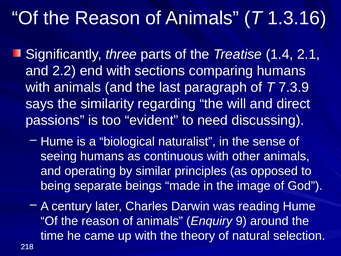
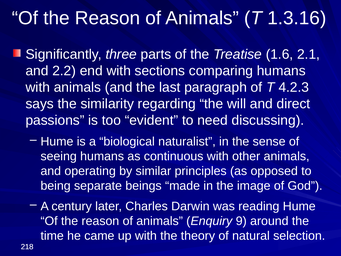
1.4: 1.4 -> 1.6 (280, 54)
7.3.9: 7.3.9 -> 4.2.3 (294, 87)
